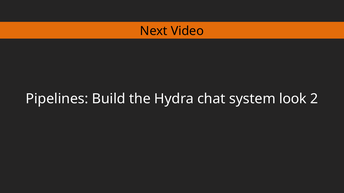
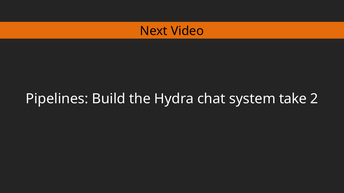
look: look -> take (293, 99)
